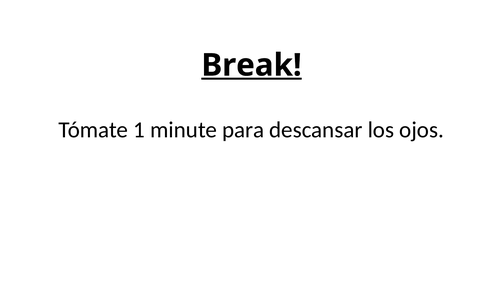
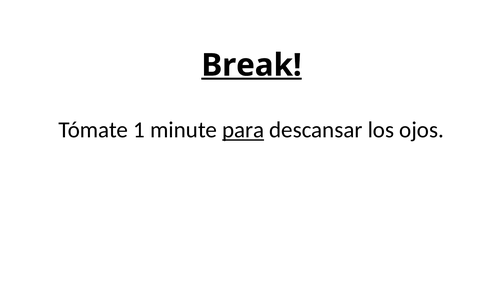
para underline: none -> present (243, 130)
